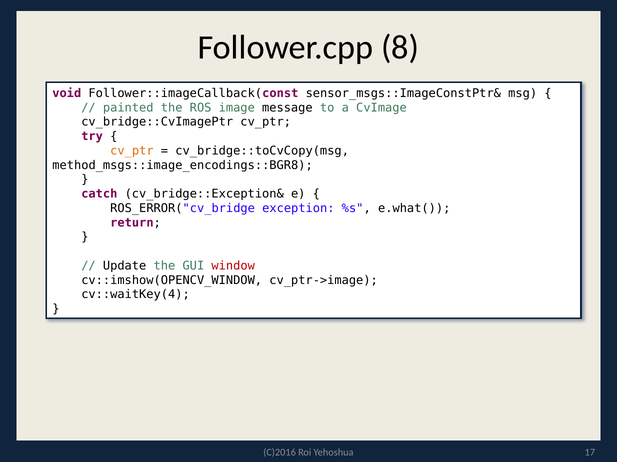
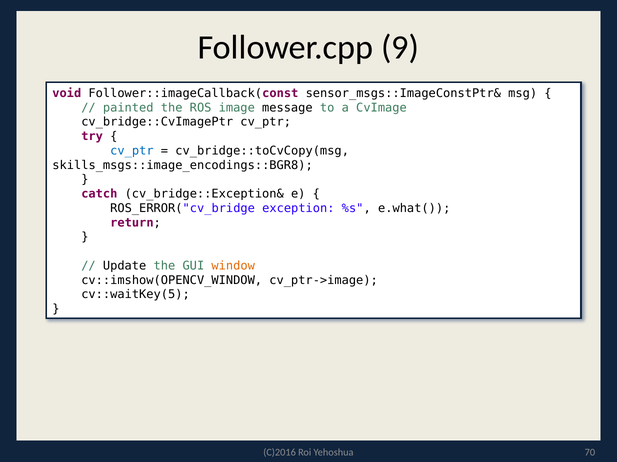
8: 8 -> 9 (400, 47)
cv_ptr colour: orange -> blue (132, 151)
method_msgs::image_encodings::BGR8: method_msgs::image_encodings::BGR8 -> skills_msgs::image_encodings::BGR8 (183, 165)
window colour: red -> orange (233, 266)
cv::waitKey(4: cv::waitKey(4 -> cv::waitKey(5 (136, 295)
17: 17 -> 70 (590, 453)
